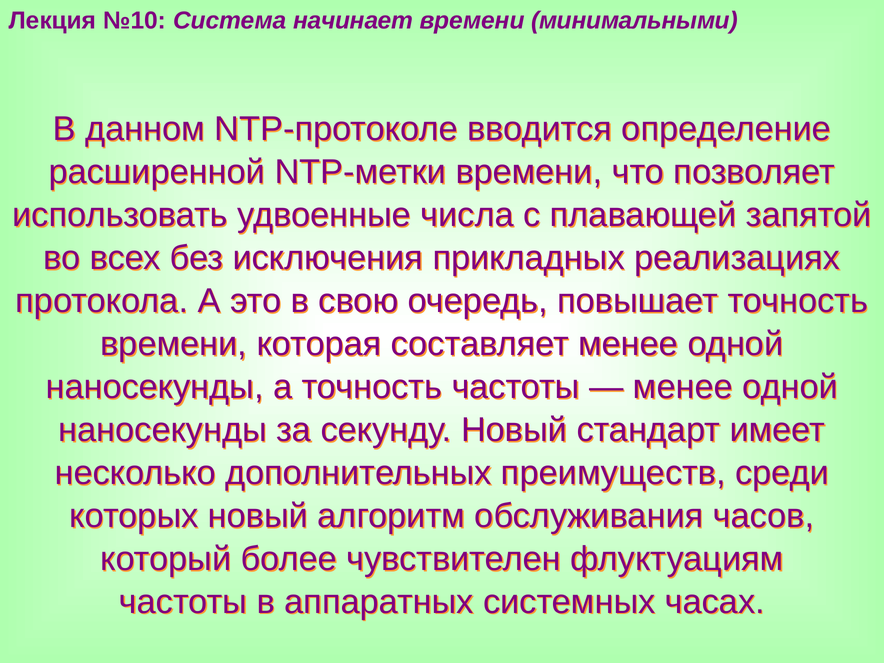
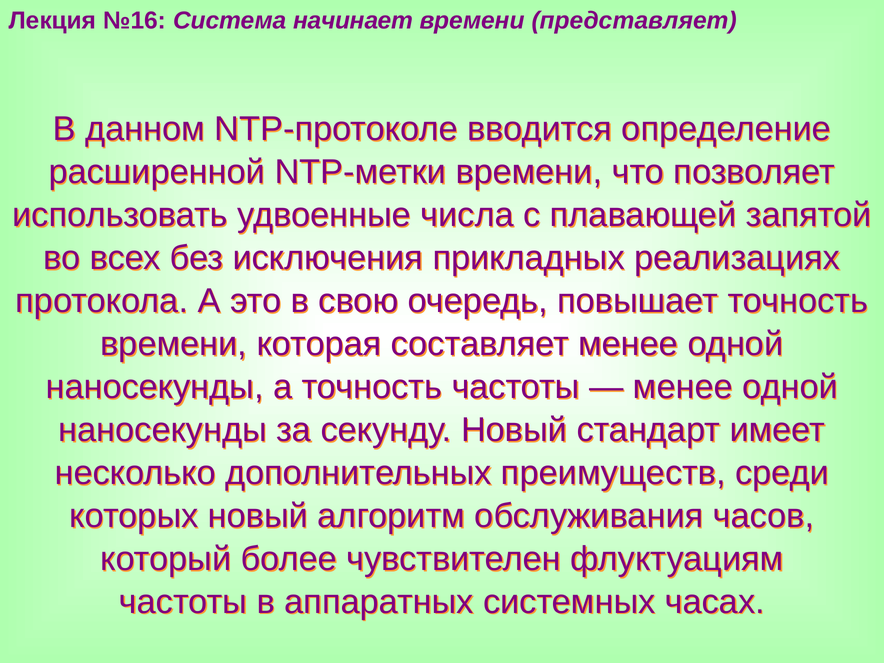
№10: №10 -> №16 (135, 21)
минимальными: минимальными -> представляет (634, 21)
